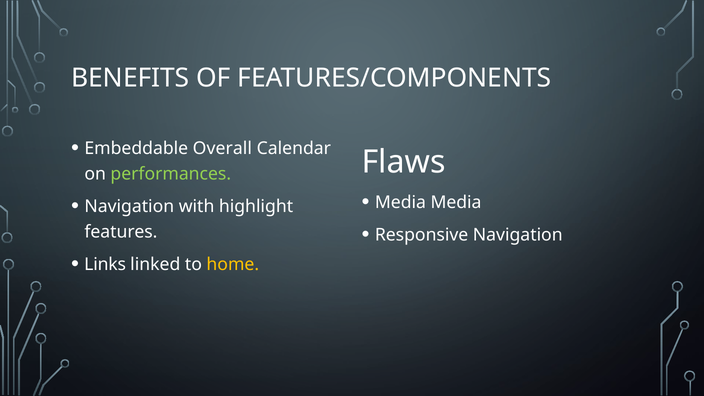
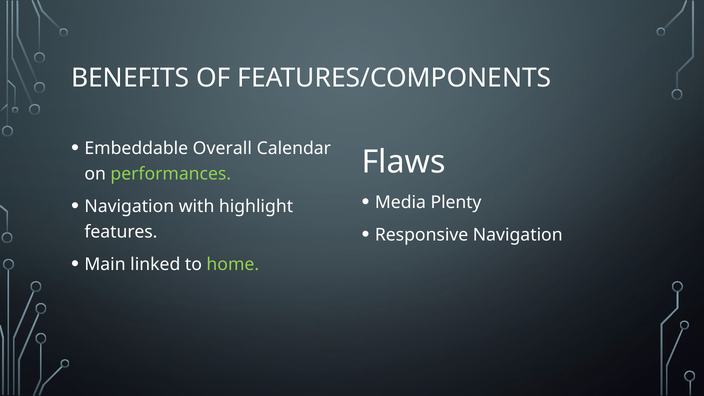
Media Media: Media -> Plenty (456, 202)
Links: Links -> Main (105, 265)
home colour: yellow -> light green (233, 265)
